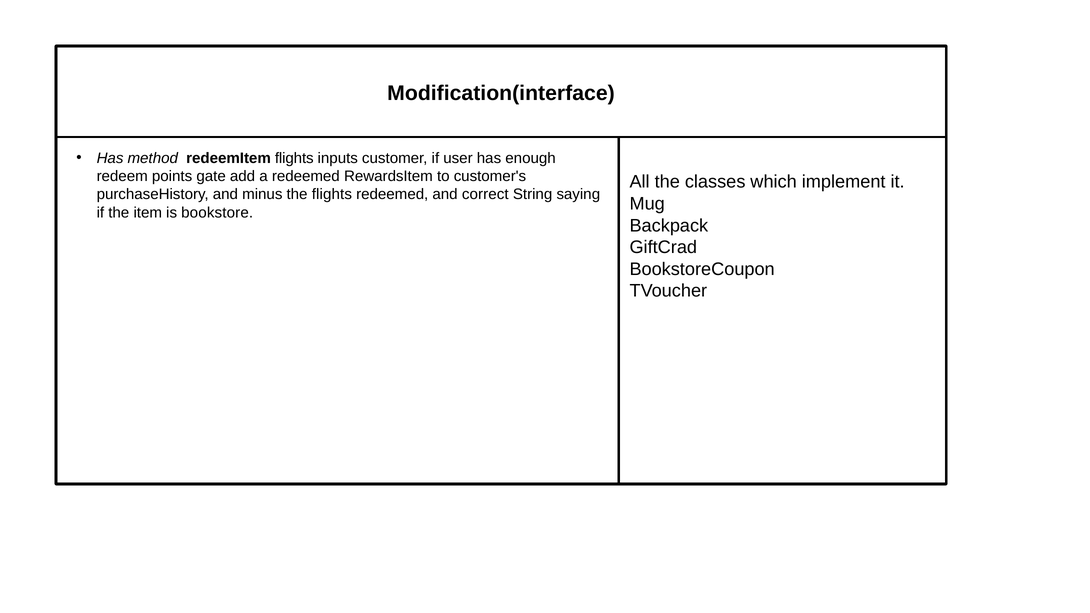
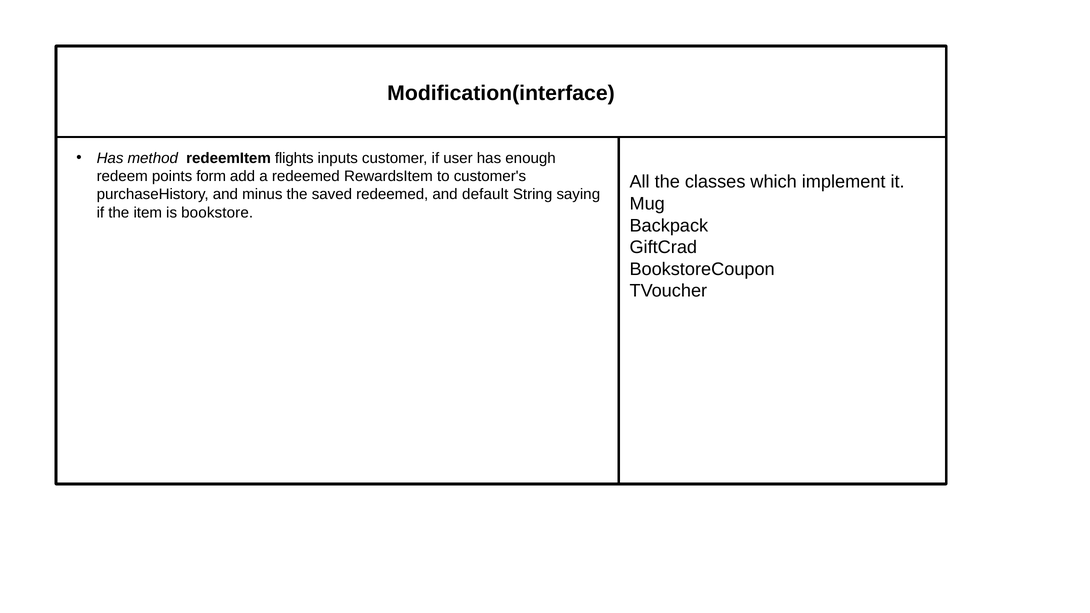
gate: gate -> form (211, 176)
the flights: flights -> saved (332, 195)
correct: correct -> default (485, 195)
